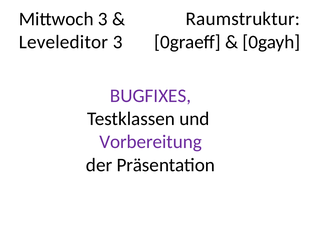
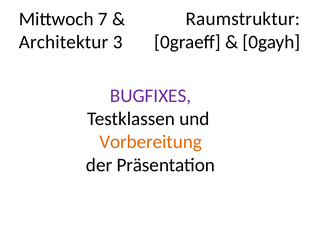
Mittwoch 3: 3 -> 7 (103, 19)
Leveleditor: Leveleditor -> Architektur (64, 42)
Vorbereitung colour: purple -> orange (151, 142)
